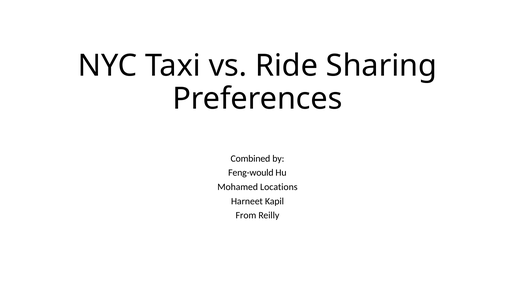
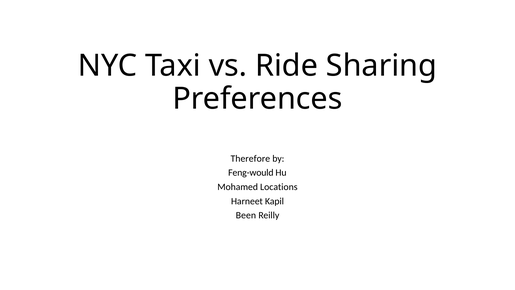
Combined: Combined -> Therefore (250, 158)
From: From -> Been (246, 215)
